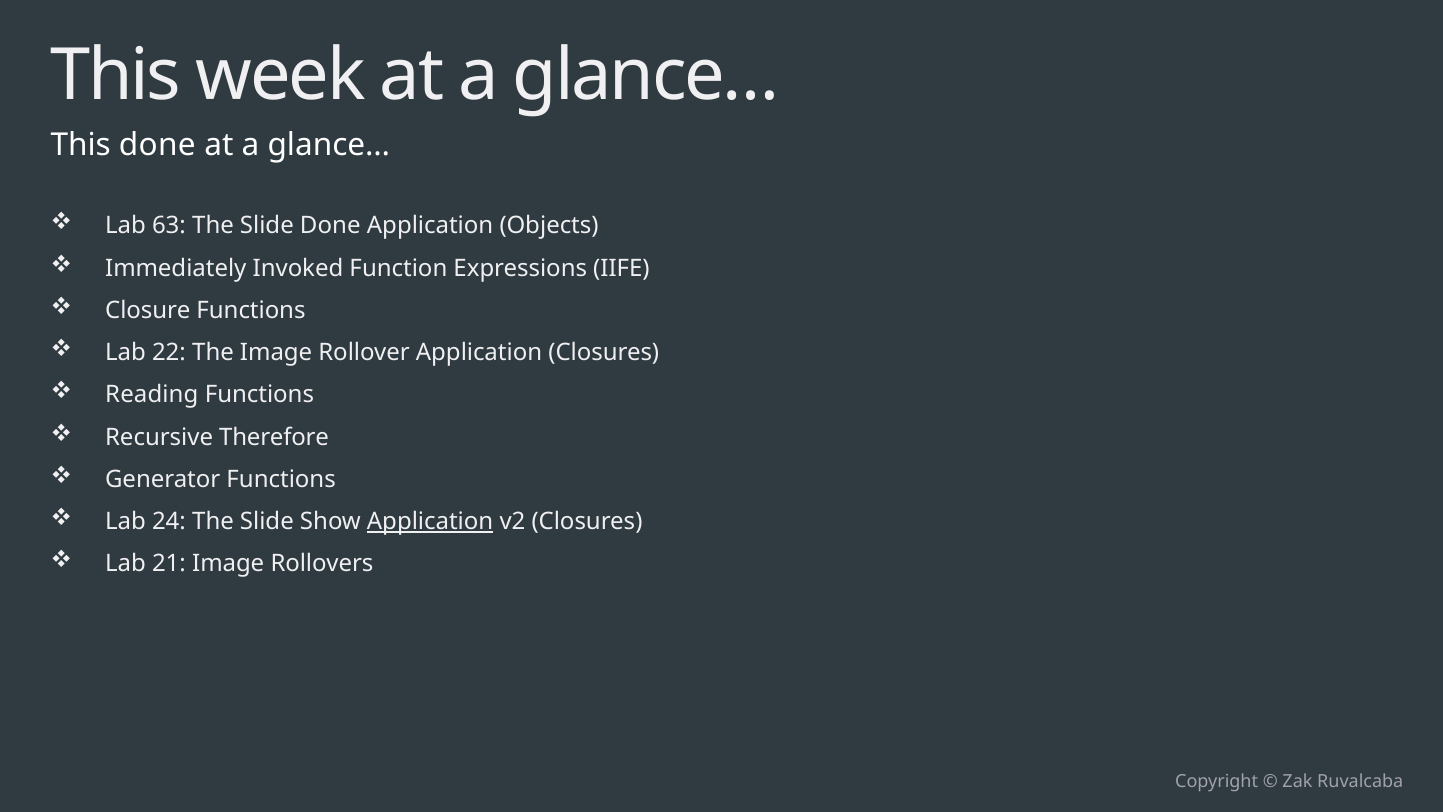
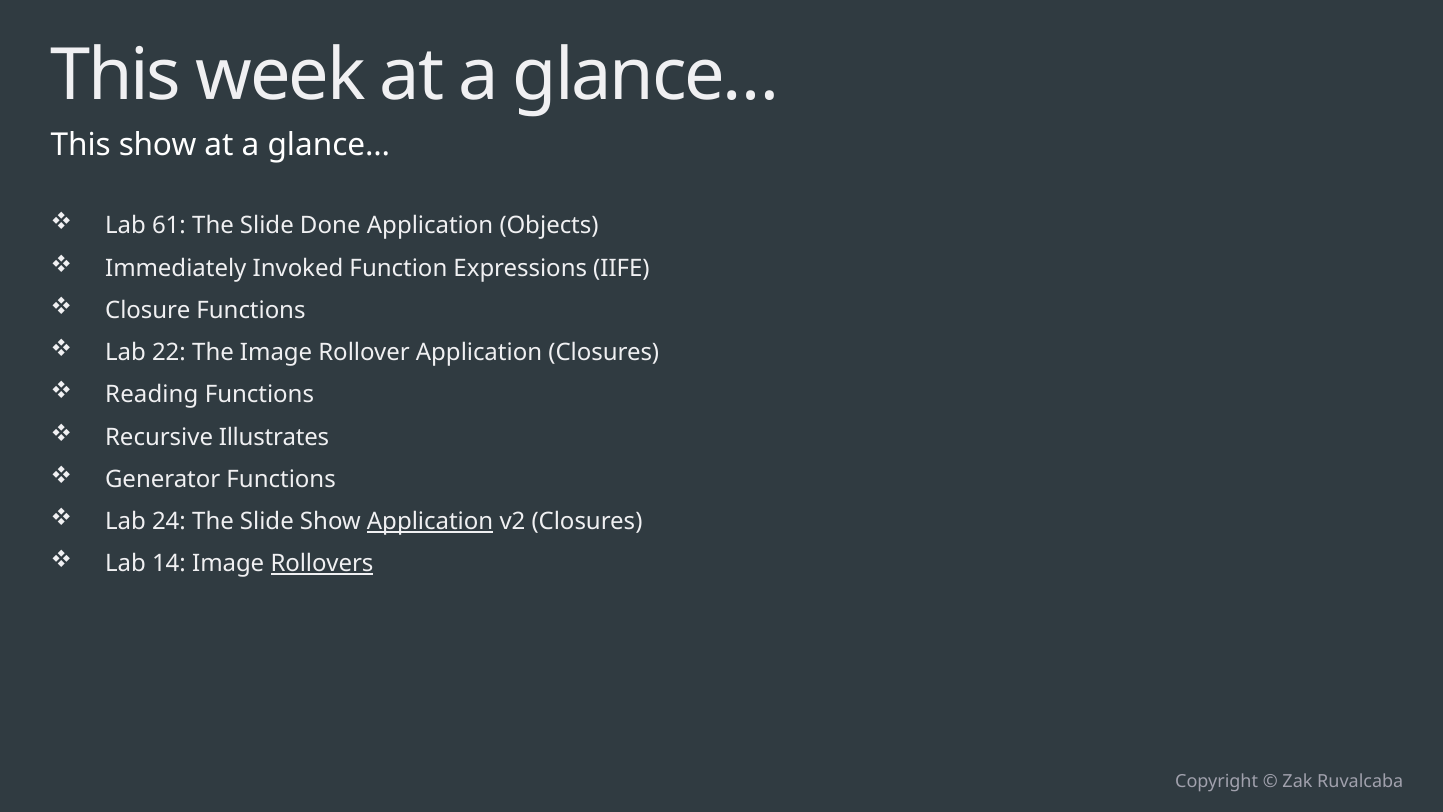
This done: done -> show (158, 145)
63: 63 -> 61 (169, 226)
Therefore: Therefore -> Illustrates (274, 437)
21: 21 -> 14 (169, 564)
Rollovers underline: none -> present (322, 564)
